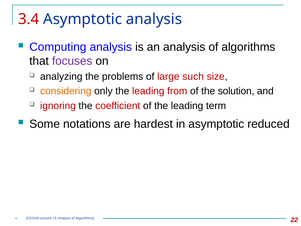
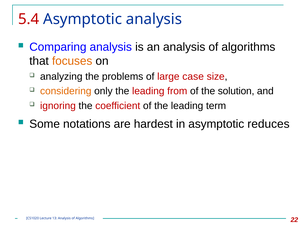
3.4: 3.4 -> 5.4 (29, 19)
Computing: Computing -> Comparing (58, 47)
focuses colour: purple -> orange (72, 61)
such: such -> case (193, 76)
reduced: reduced -> reduces (268, 124)
